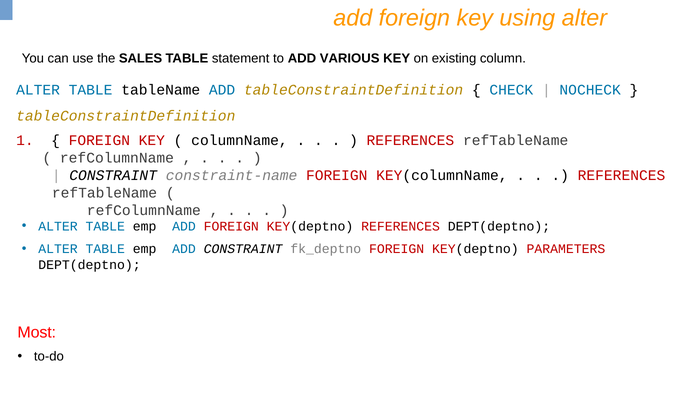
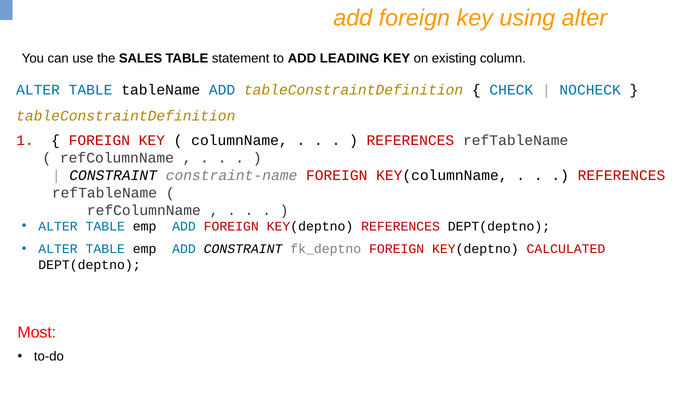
VARIOUS: VARIOUS -> LEADING (350, 58)
PARAMETERS: PARAMETERS -> CALCULATED (566, 249)
